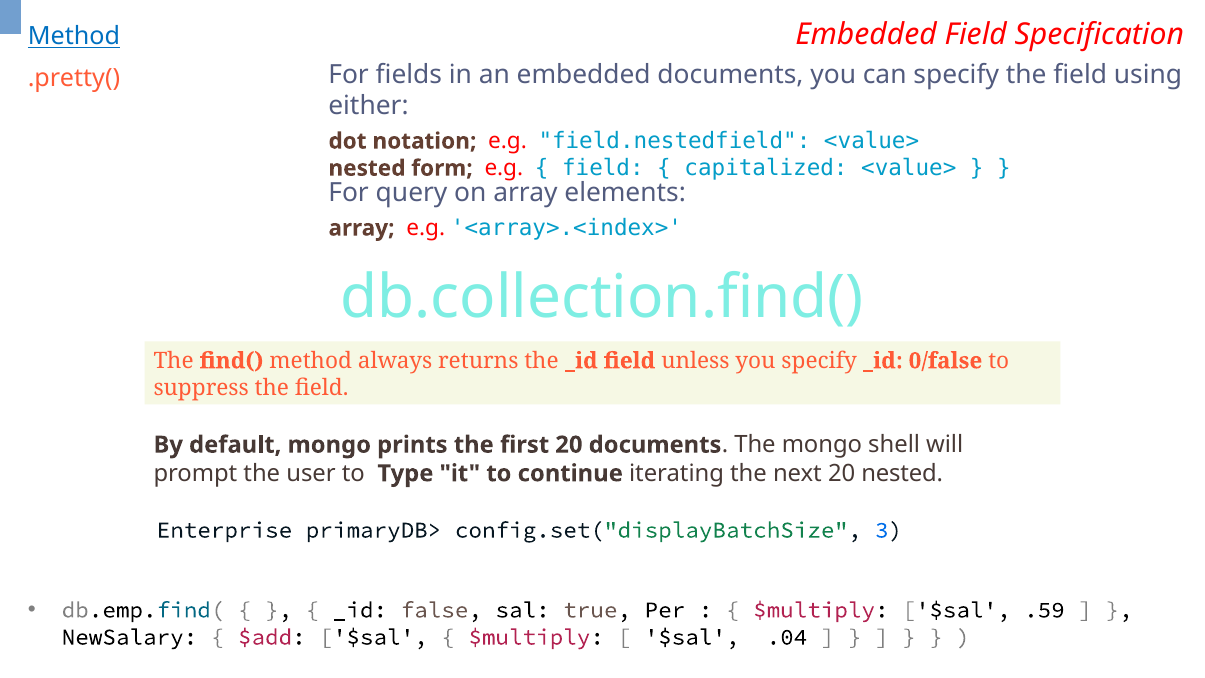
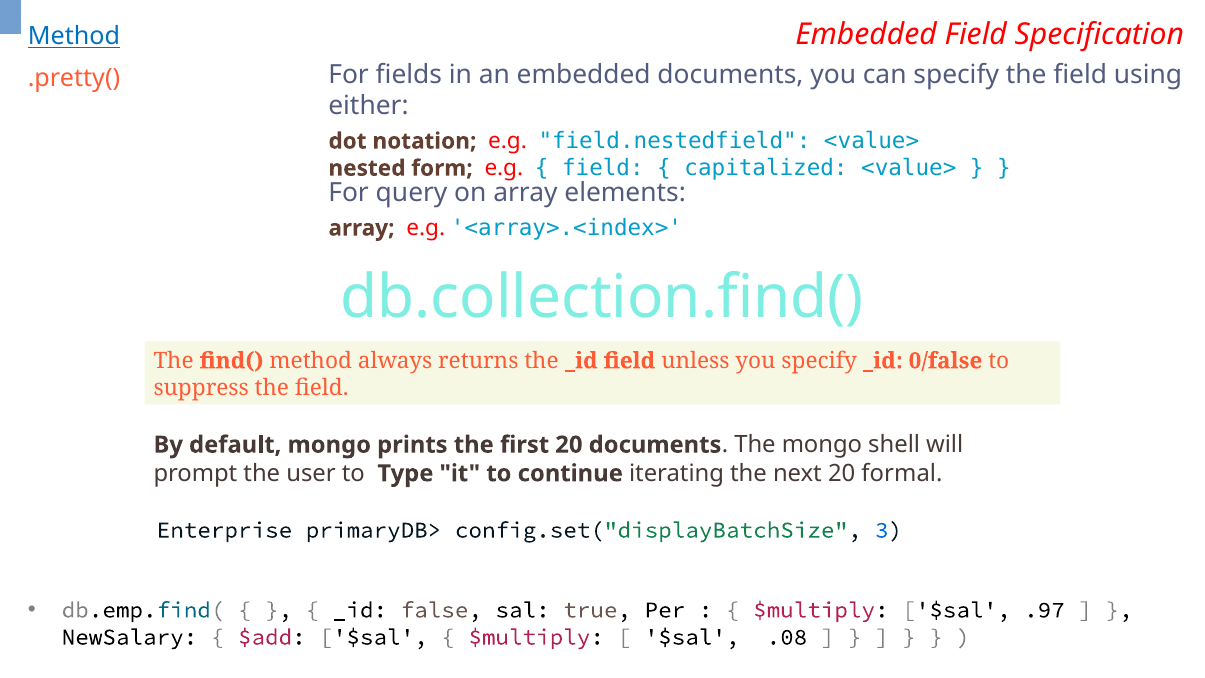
20 nested: nested -> formal (902, 473)
.59: .59 -> .97 (1045, 610)
.04: .04 -> .08 (787, 637)
